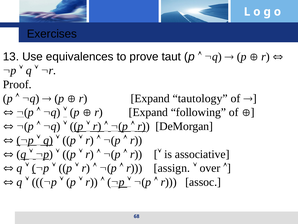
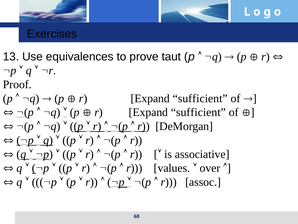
tautology: tautology -> sufficient (200, 98)
following: following -> sufficient (198, 112)
assign: assign -> values (172, 168)
